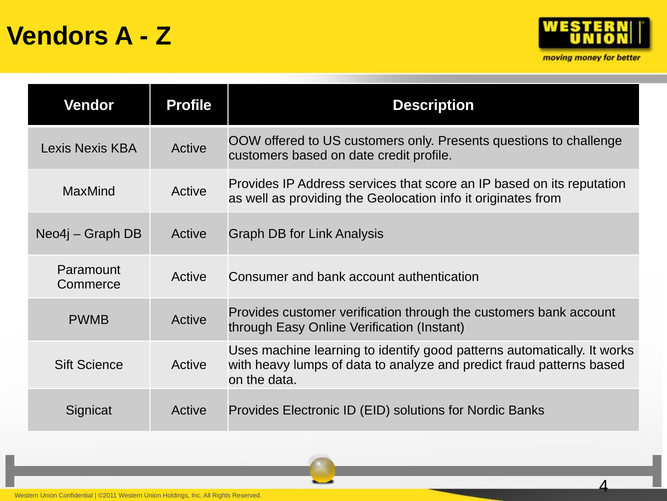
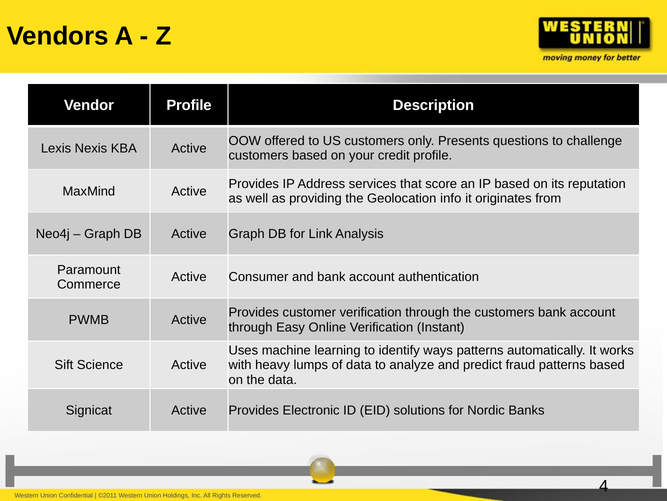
date: date -> your (362, 155)
good: good -> ways (438, 350)
